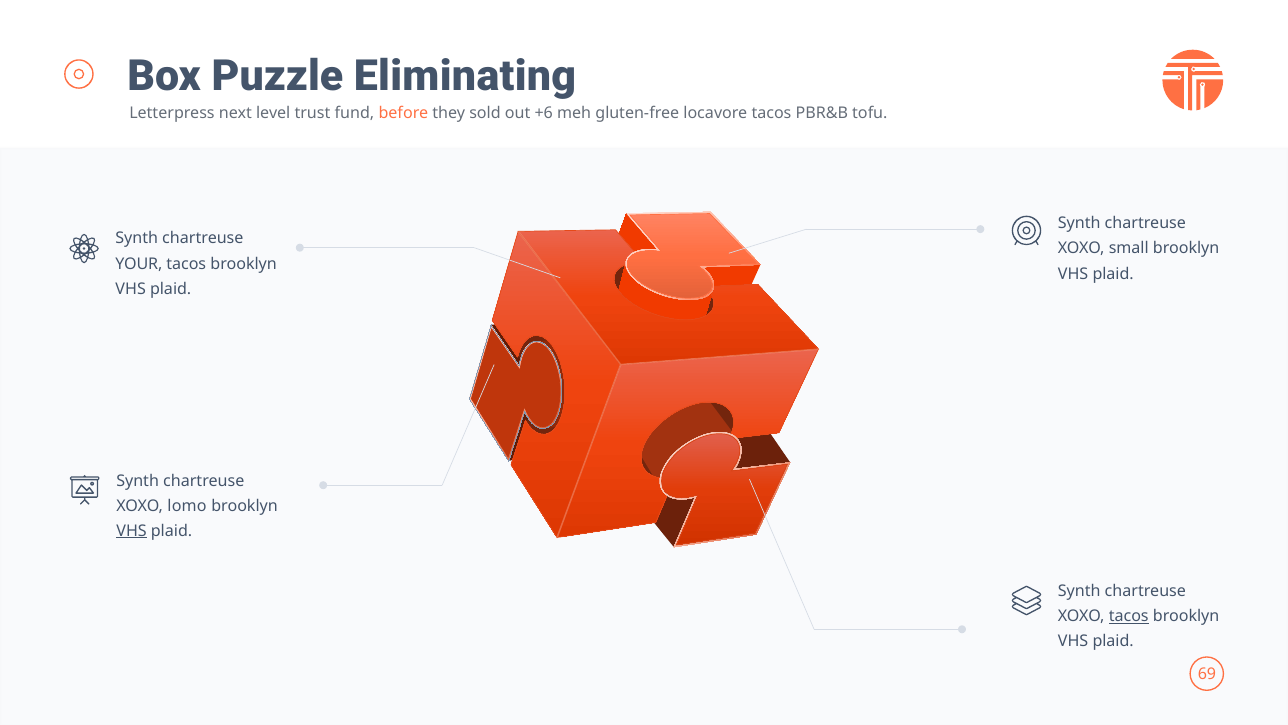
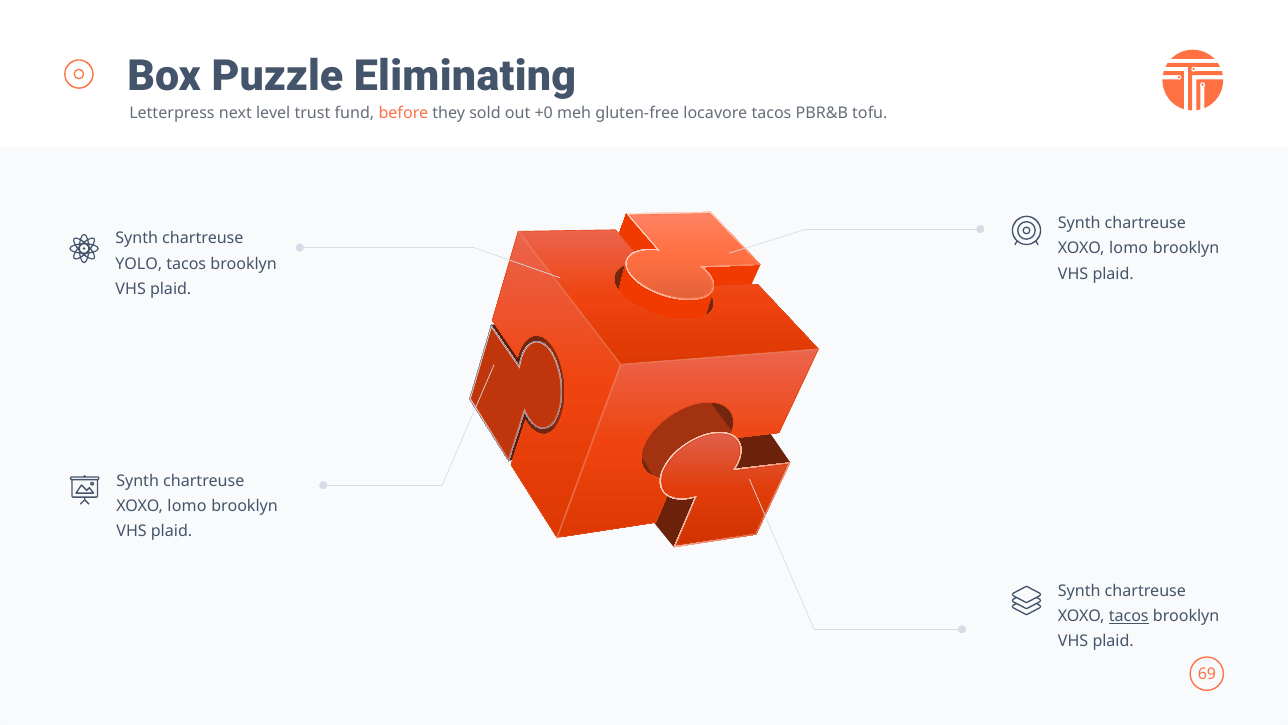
+6: +6 -> +0 (544, 113)
small: small -> lomo (1129, 248)
YOUR: YOUR -> YOLO (139, 264)
VHS underline: present -> none (132, 531)
